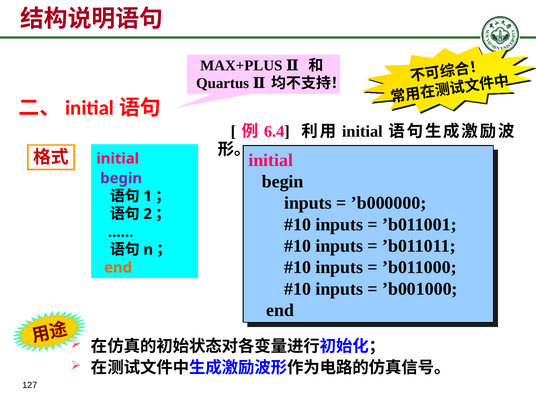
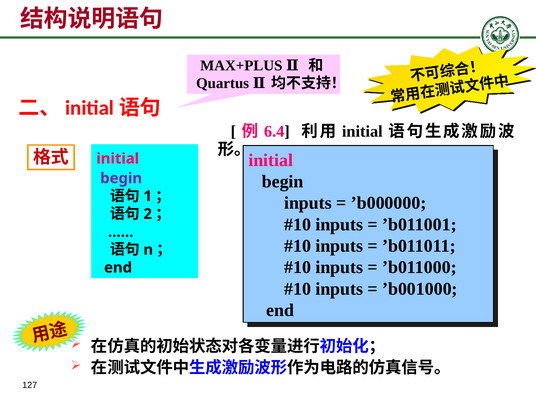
end colour: orange -> black (118, 268)
